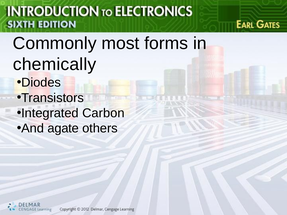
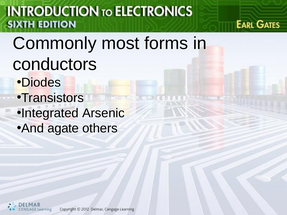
chemically: chemically -> conductors (55, 64)
Carbon: Carbon -> Arsenic (103, 113)
